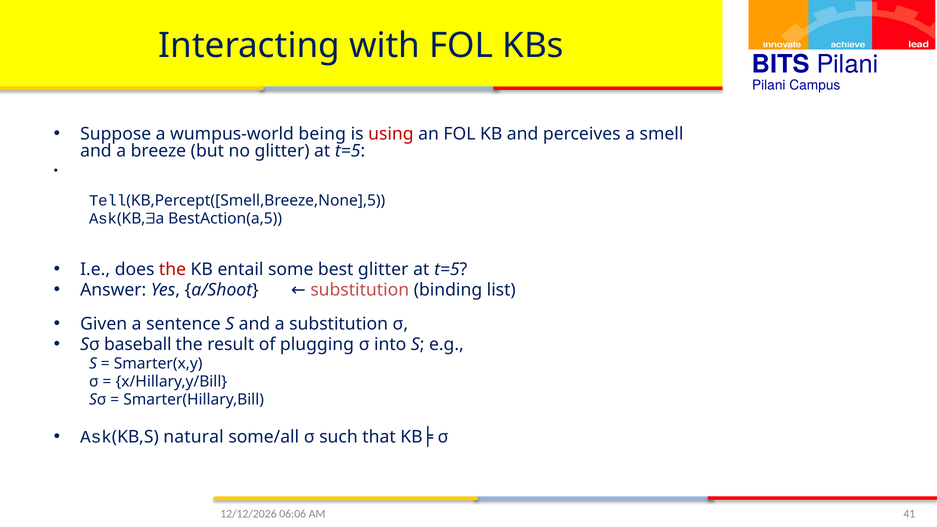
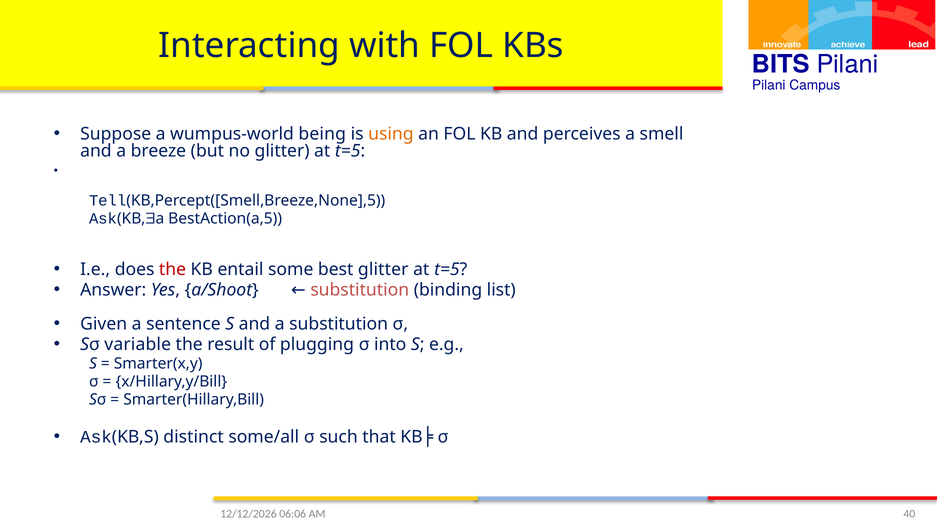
using colour: red -> orange (391, 134)
baseball: baseball -> variable (138, 344)
natural: natural -> distinct (194, 437)
41: 41 -> 40 (909, 514)
